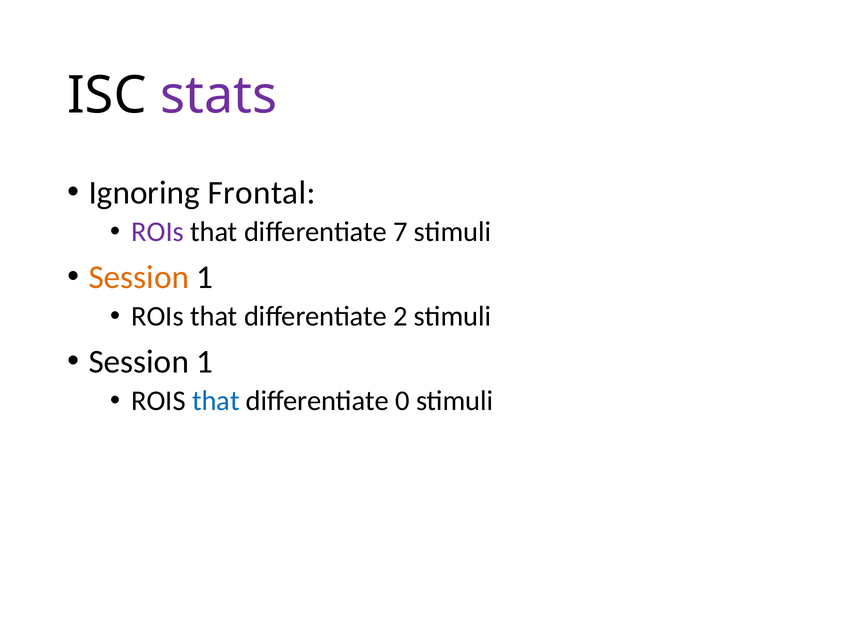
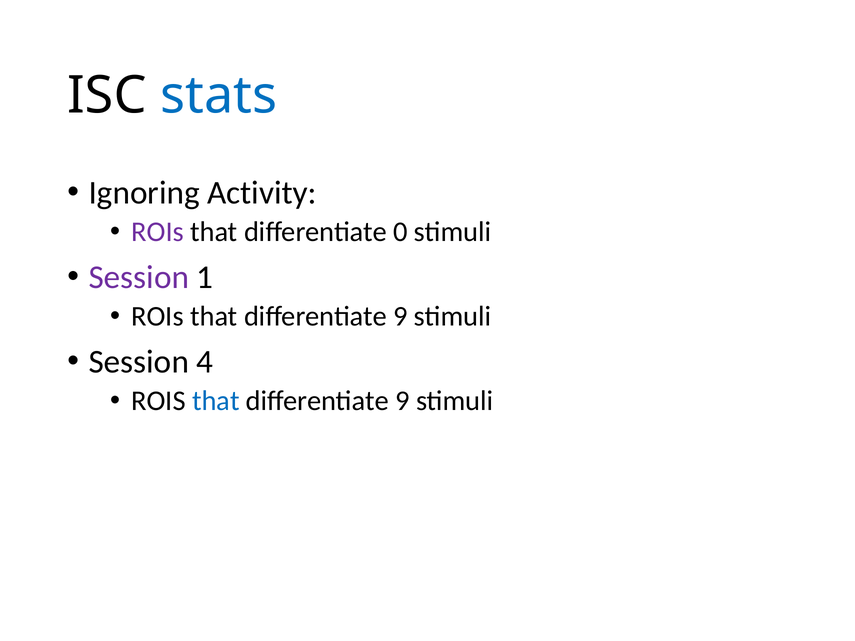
stats colour: purple -> blue (219, 96)
Frontal: Frontal -> Activity (262, 193)
7: 7 -> 0 (400, 232)
Session colour: orange -> purple (139, 277)
2: 2 -> 9 (400, 317)
1: 1 -> 4 (205, 362)
0: 0 -> 9 (402, 401)
